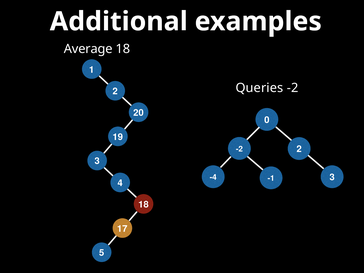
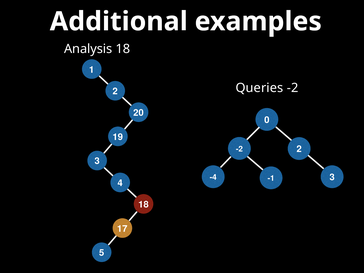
Average: Average -> Analysis (88, 49)
